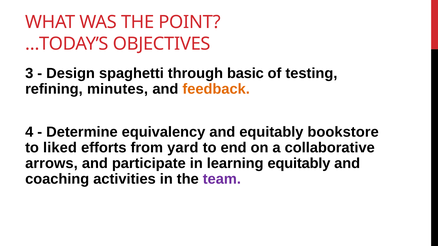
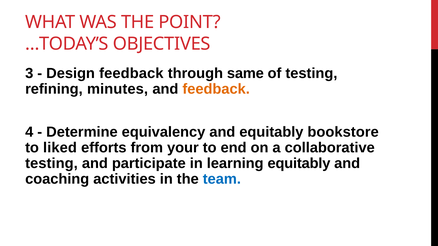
Design spaghetti: spaghetti -> feedback (131, 73)
basic: basic -> same (245, 73)
yard: yard -> your (183, 148)
arrows: arrows -> testing (51, 164)
team colour: purple -> blue (222, 179)
